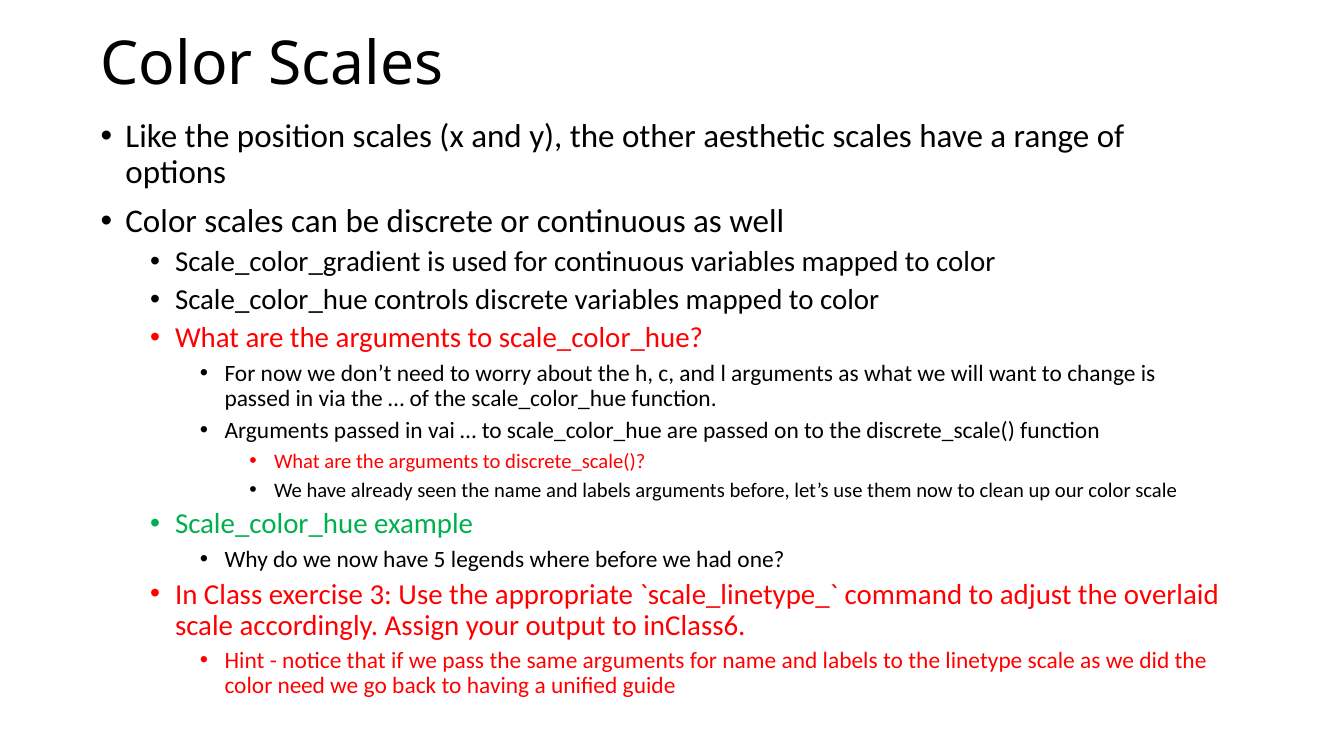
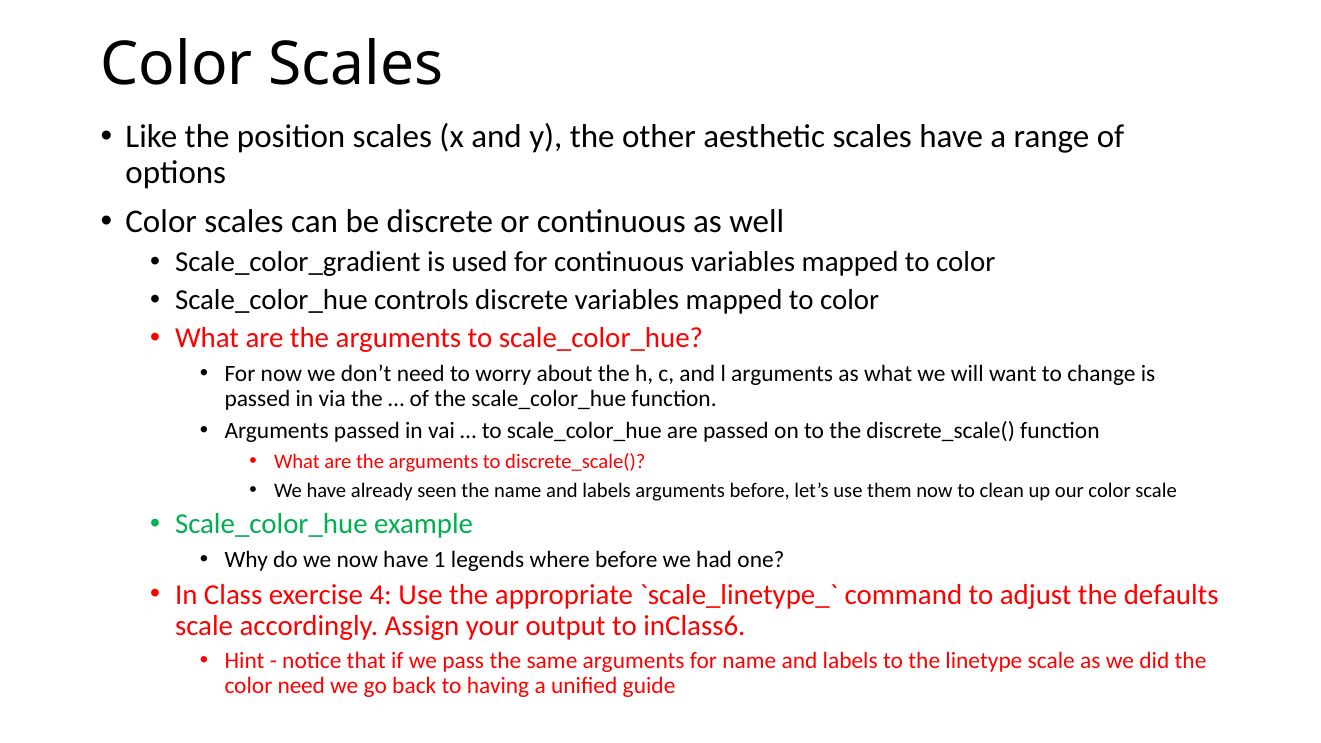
5: 5 -> 1 (440, 559)
3: 3 -> 4 (381, 595)
overlaid: overlaid -> defaults (1171, 595)
